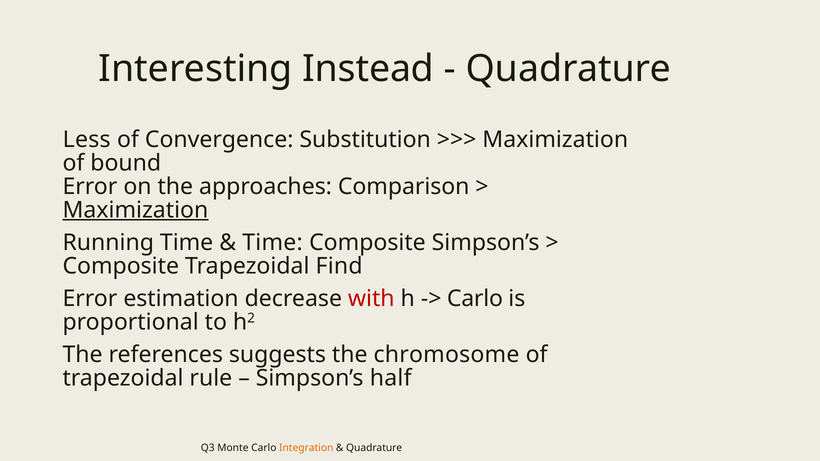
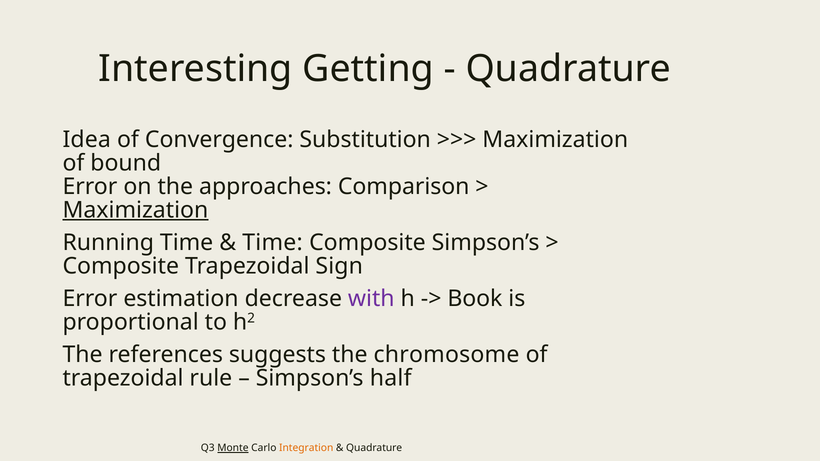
Instead: Instead -> Getting (368, 69)
Less: Less -> Idea (87, 140)
Find: Find -> Sign (339, 266)
with colour: red -> purple (371, 299)
Carlo: Carlo -> Book (475, 299)
Monte underline: none -> present (233, 448)
